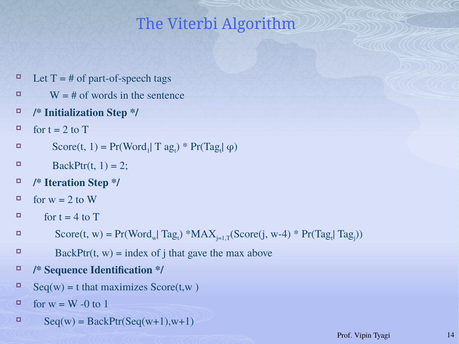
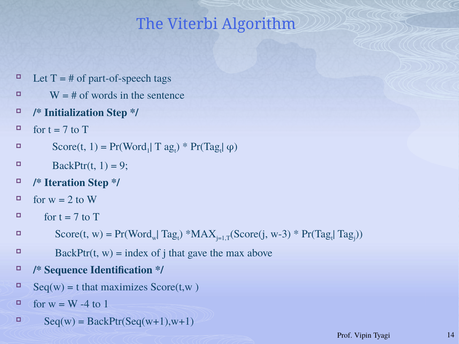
2: 2 -> 7 (65, 130)
2: 2 -> 9 (124, 166)
4: 4 -> 7 (76, 217)
w-4: w-4 -> w-3 (281, 234)
-0: -0 -> -4 (85, 304)
